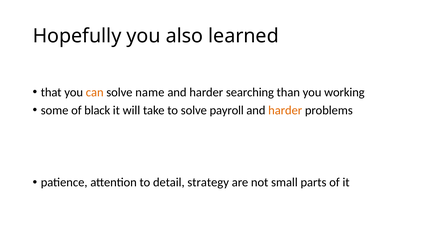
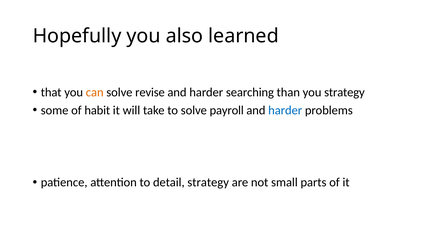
name: name -> revise (150, 92)
you working: working -> strategy (344, 92)
black: black -> habit (97, 110)
harder colour: orange -> blue (285, 110)
